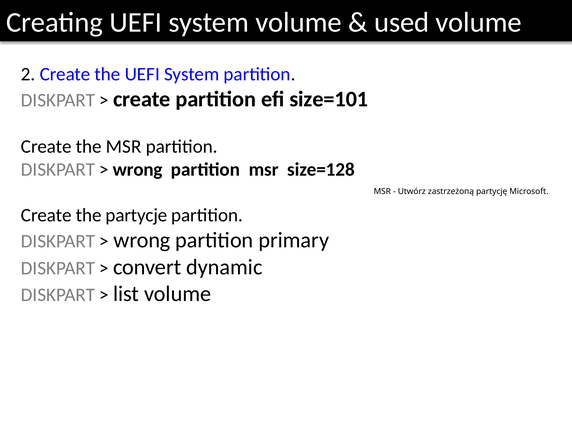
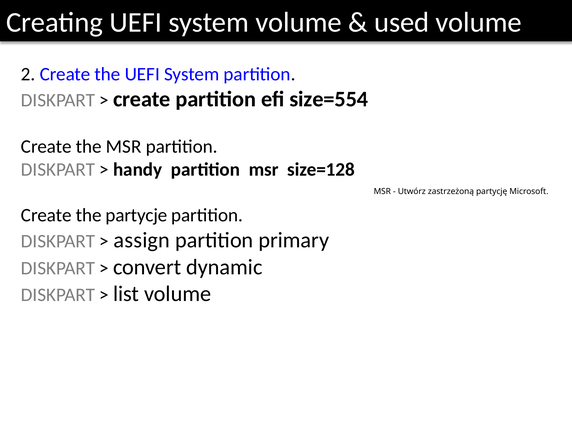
size=101: size=101 -> size=554 (329, 99)
wrong: wrong -> handy (138, 170)
wrong: wrong -> assign (142, 240)
